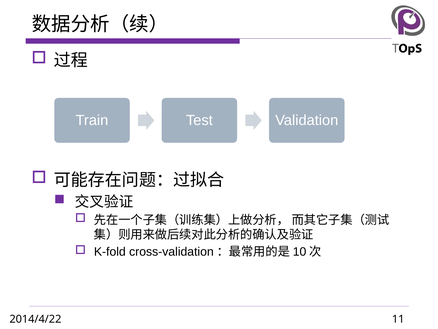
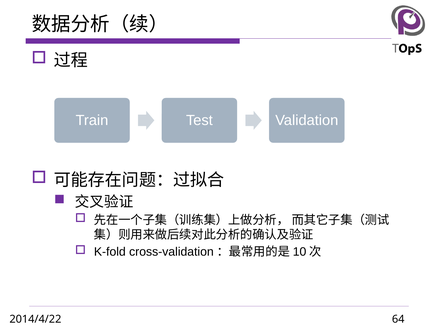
11: 11 -> 64 (398, 319)
